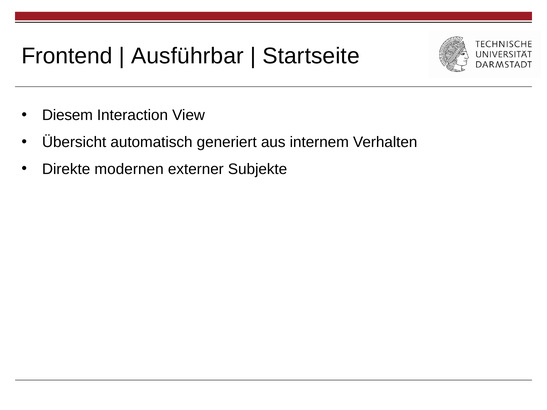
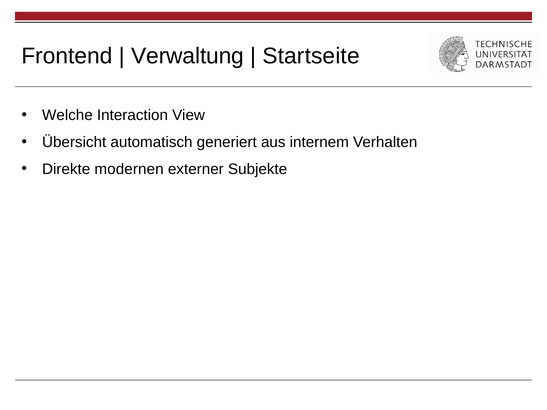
Ausführbar: Ausführbar -> Verwaltung (188, 56)
Diesem: Diesem -> Welche (67, 115)
